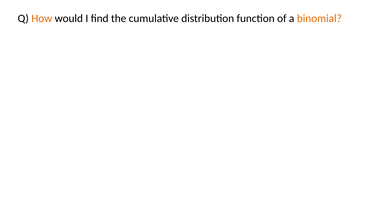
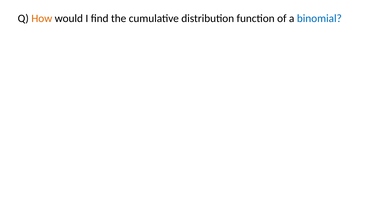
binomial colour: orange -> blue (319, 19)
